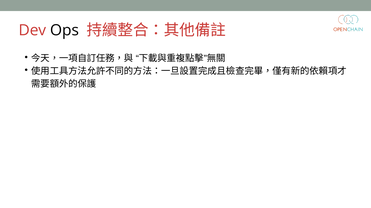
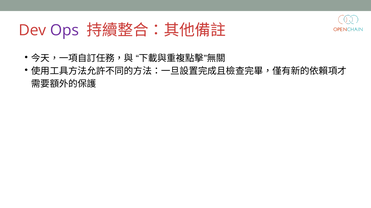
Ops colour: black -> purple (65, 30)
